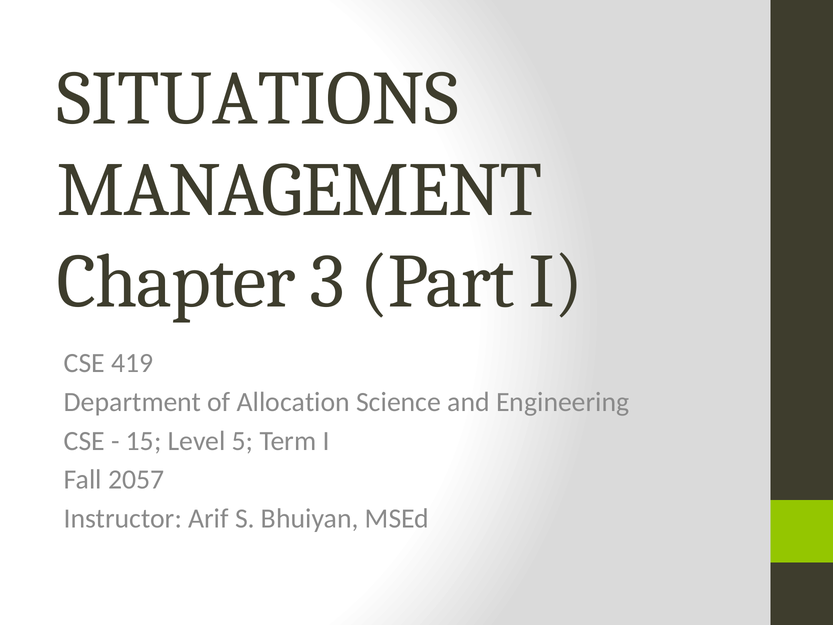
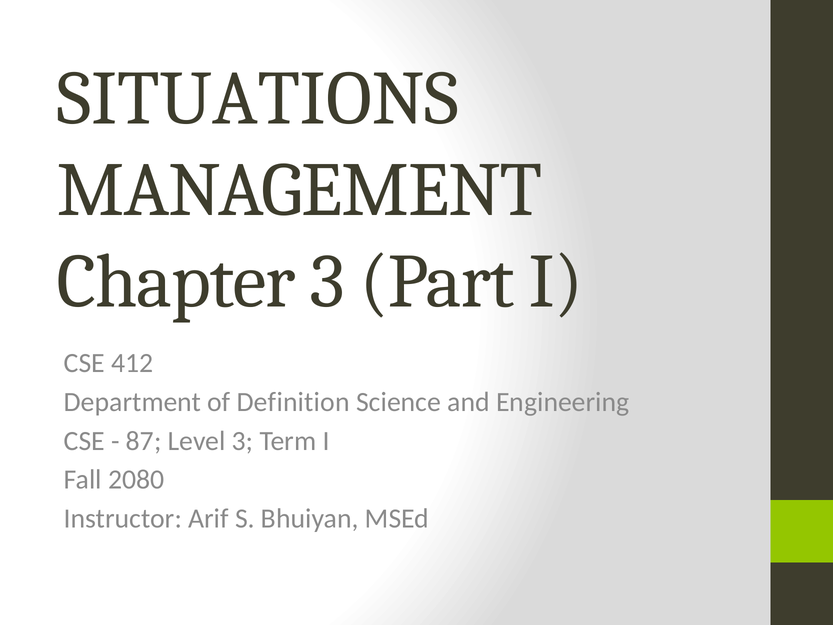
419: 419 -> 412 (132, 363)
Allocation: Allocation -> Definition (293, 402)
15: 15 -> 87 (144, 441)
Level 5: 5 -> 3 (242, 441)
2057: 2057 -> 2080 (136, 480)
